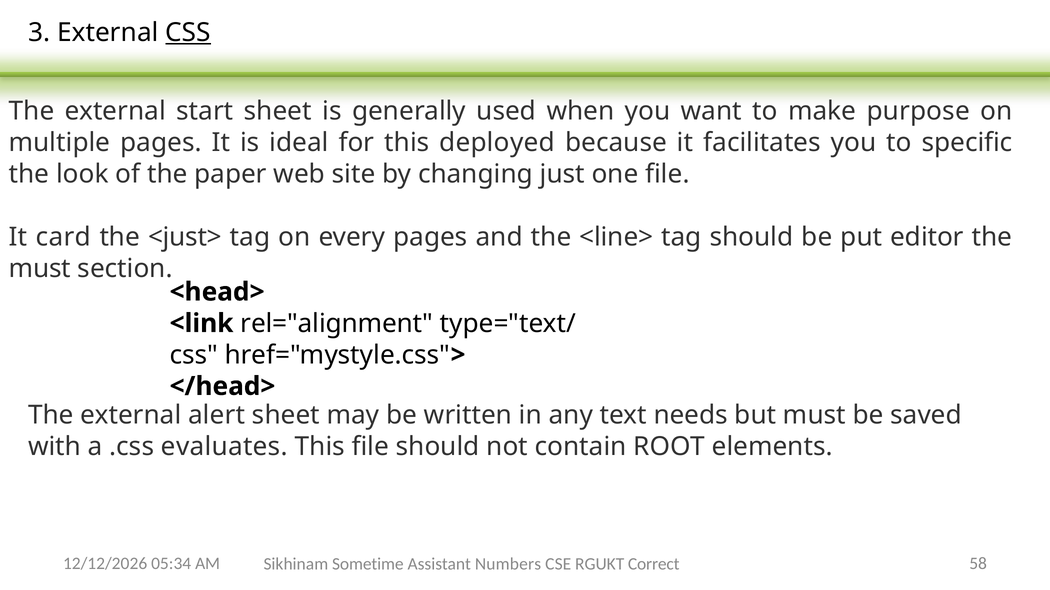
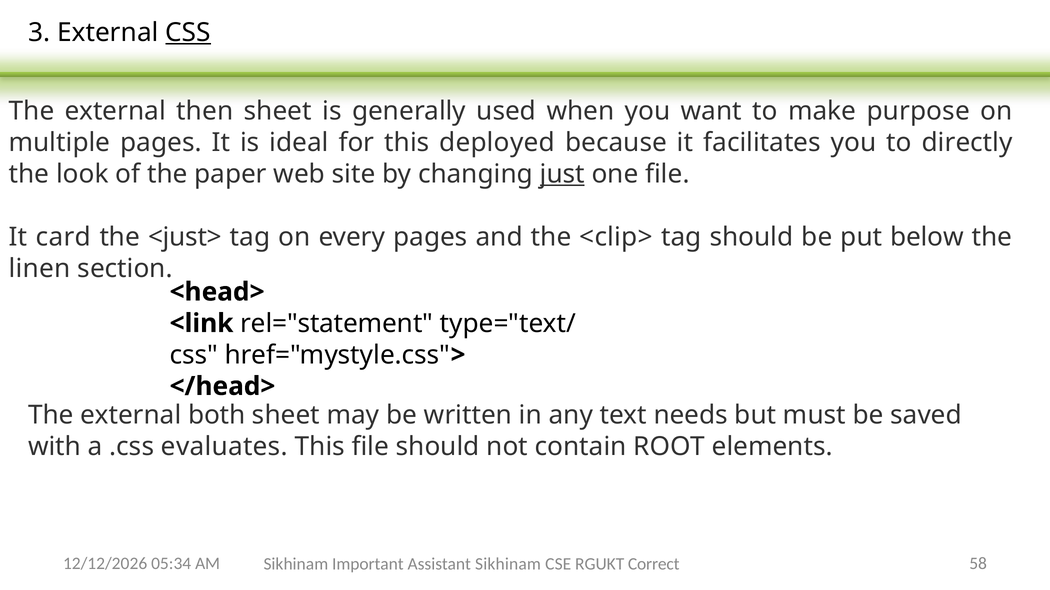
start: start -> then (205, 111)
specific: specific -> directly (967, 143)
just underline: none -> present (562, 174)
<line>: <line> -> <clip> (616, 237)
editor: editor -> below (927, 237)
must: must -> linen (40, 269)
rel="alignment: rel="alignment -> rel="statement (337, 324)
alert: alert -> both (217, 416)
Sometime: Sometime -> Important (368, 564)
Assistant Numbers: Numbers -> Sikhinam (508, 564)
